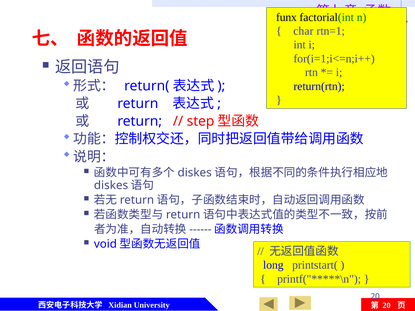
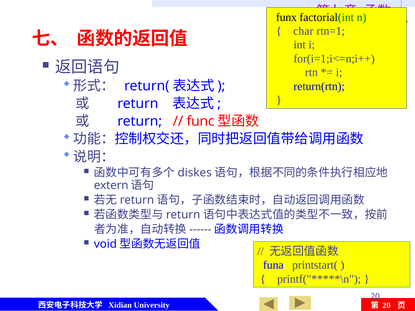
step: step -> func (201, 122)
diskes: diskes -> extern (111, 185)
long: long -> funa (273, 265)
